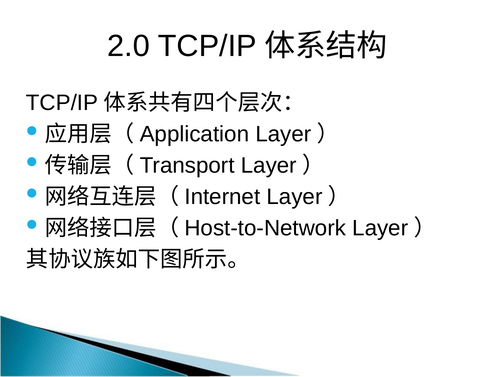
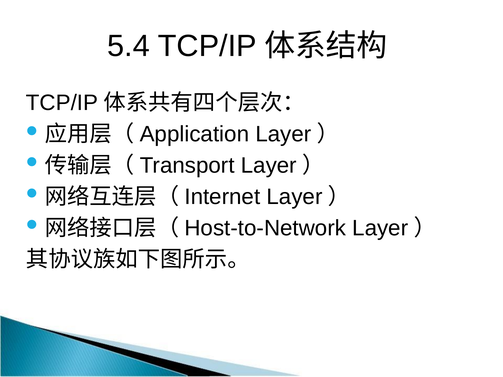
2.0: 2.0 -> 5.4 (128, 46)
